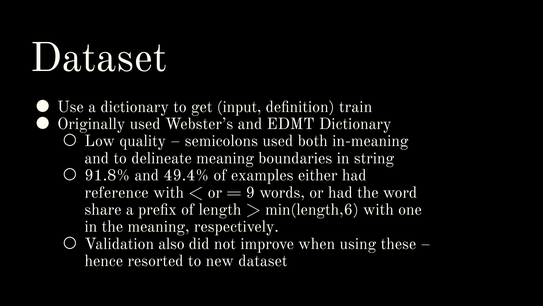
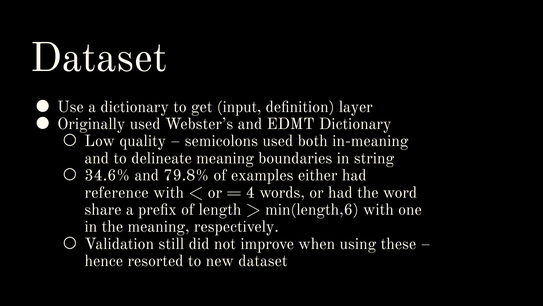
train: train -> layer (356, 107)
91.8%: 91.8% -> 34.6% (107, 175)
49.4%: 49.4% -> 79.8% (186, 175)
9: 9 -> 4 (250, 192)
also: also -> still (171, 243)
